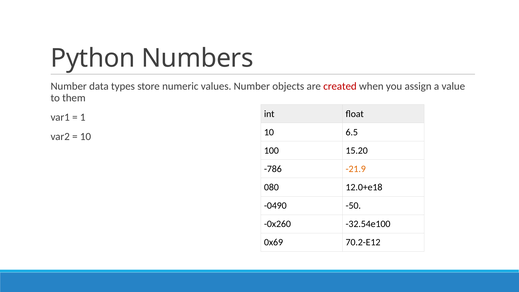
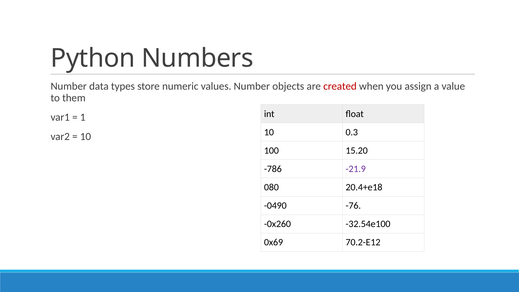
6.5: 6.5 -> 0.3 (352, 132)
-21.9 colour: orange -> purple (356, 169)
12.0+e18: 12.0+e18 -> 20.4+e18 (364, 187)
-50: -50 -> -76 (353, 206)
